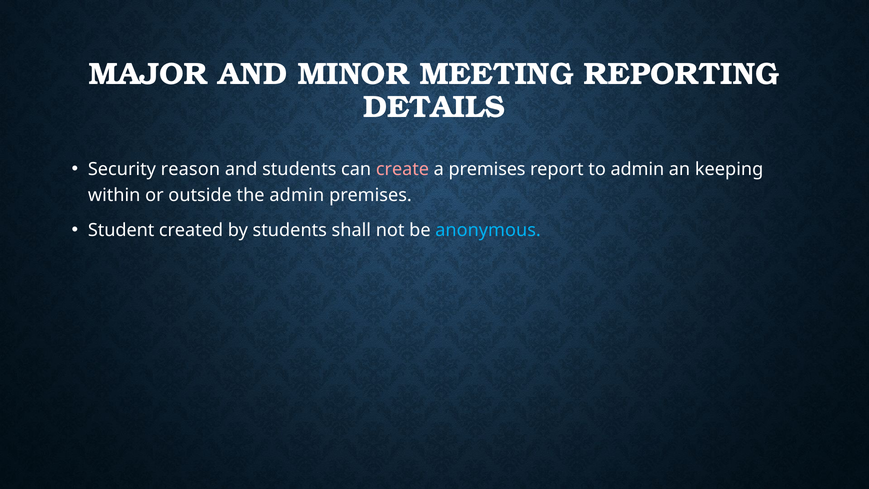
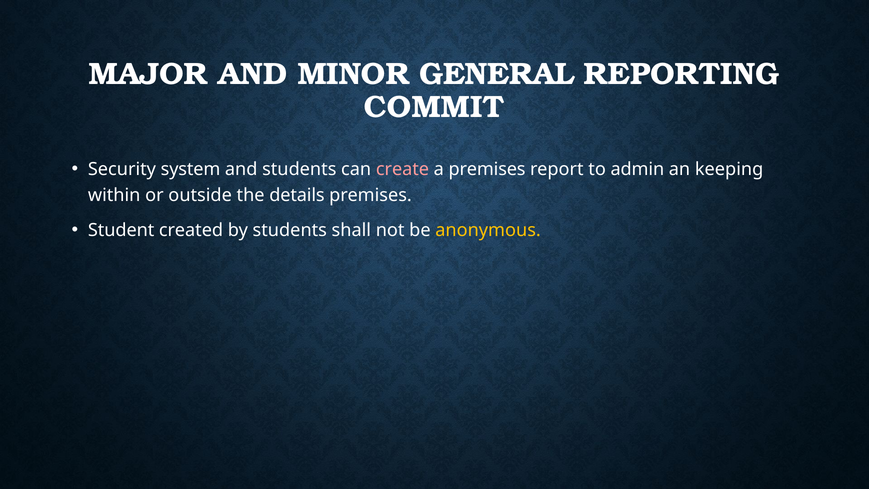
MEETING: MEETING -> GENERAL (497, 74)
DETAILS: DETAILS -> COMMIT (434, 107)
reason: reason -> system (191, 169)
the admin: admin -> details (297, 195)
anonymous colour: light blue -> yellow (488, 230)
